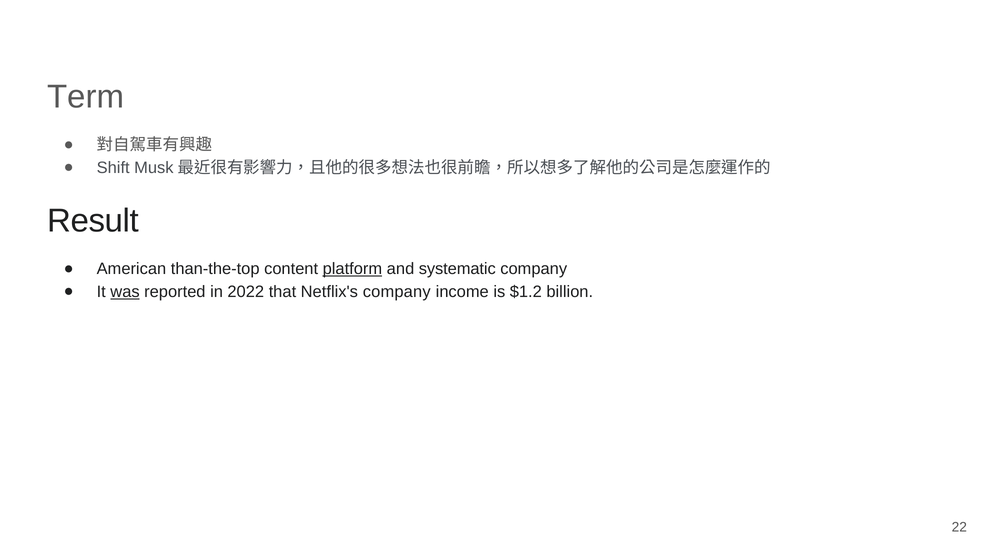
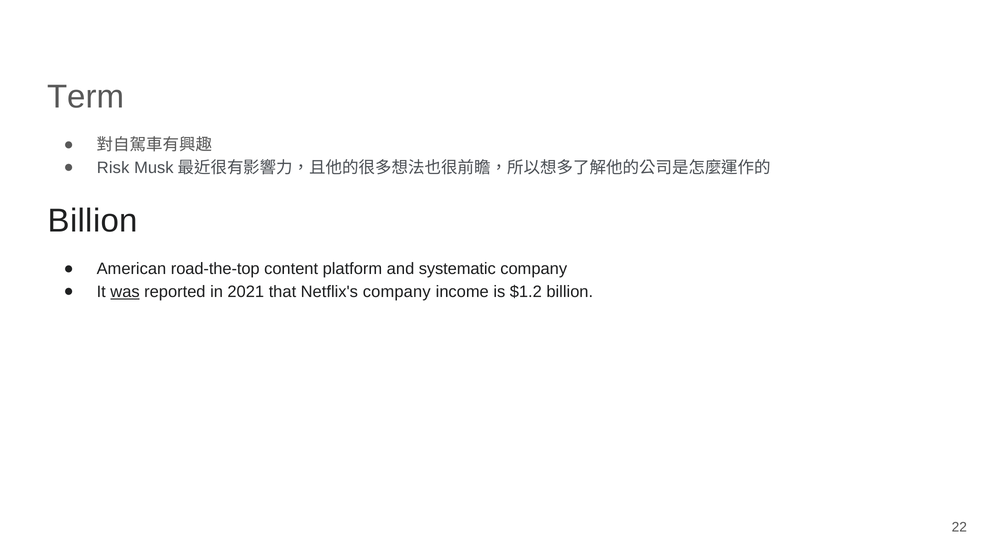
Shift: Shift -> Risk (113, 168)
Result: Result -> Billion (93, 221)
than-the-top: than-the-top -> road-the-top (215, 269)
platform underline: present -> none (352, 269)
2022: 2022 -> 2021 (246, 292)
